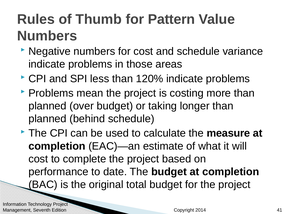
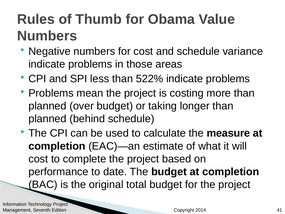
Pattern: Pattern -> Obama (171, 19)
120%: 120% -> 522% (150, 79)
